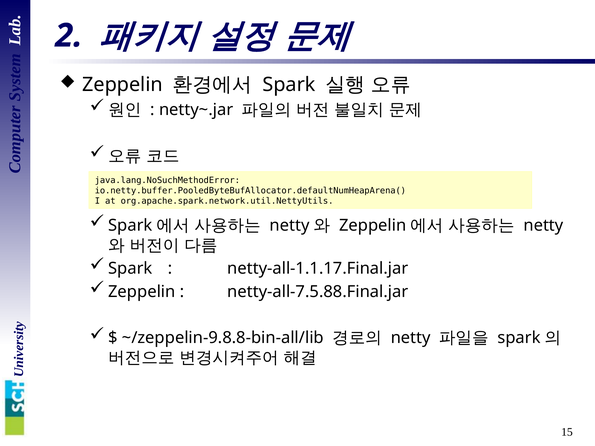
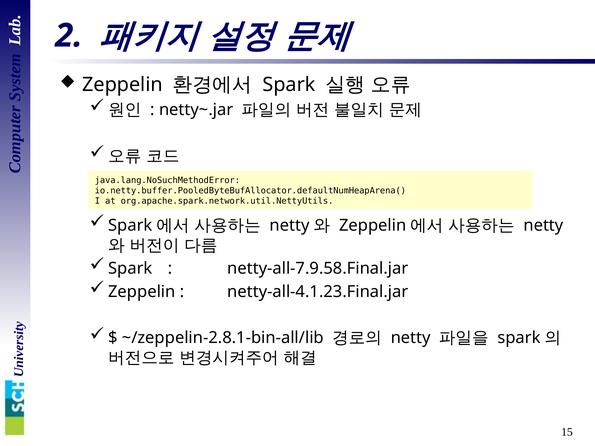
netty-all-1.1.17.Final.jar: netty-all-1.1.17.Final.jar -> netty-all-7.9.58.Final.jar (318, 269)
netty-all-7.5.88.Final.jar: netty-all-7.5.88.Final.jar -> netty-all-4.1.23.Final.jar (318, 292)
~/zeppelin-9.8.8-bin-all/lib: ~/zeppelin-9.8.8-bin-all/lib -> ~/zeppelin-2.8.1-bin-all/lib (223, 338)
